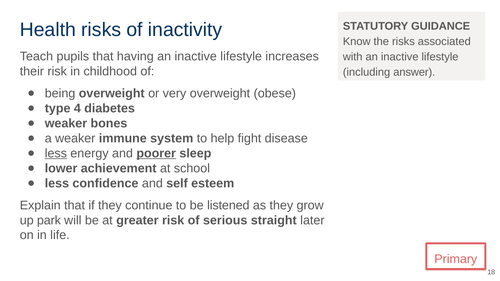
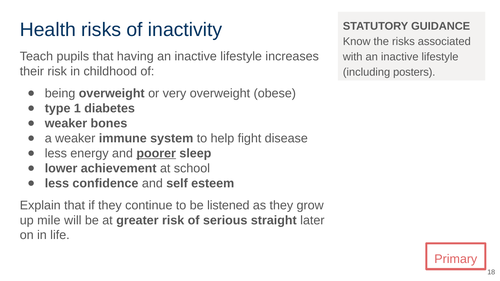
answer: answer -> posters (414, 72)
4: 4 -> 1 (77, 108)
less underline: present -> none (56, 153)
park: park -> mile (49, 220)
